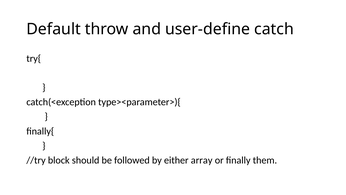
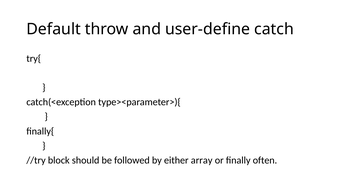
them: them -> often (265, 160)
